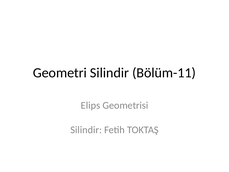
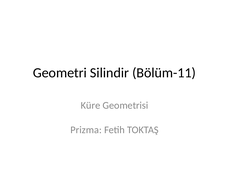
Elips: Elips -> Küre (90, 105)
Silindir: Silindir -> Prizma (86, 130)
